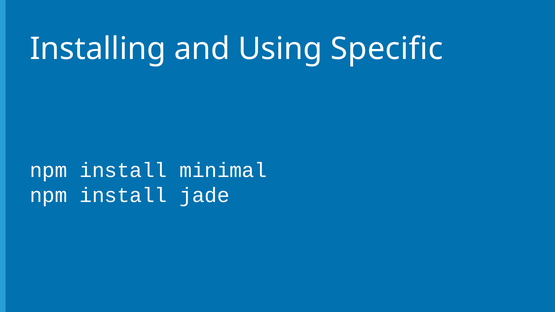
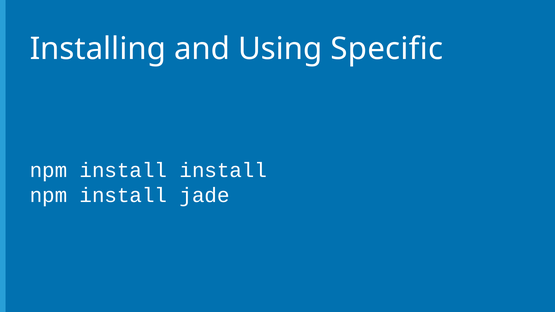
install minimal: minimal -> install (223, 170)
